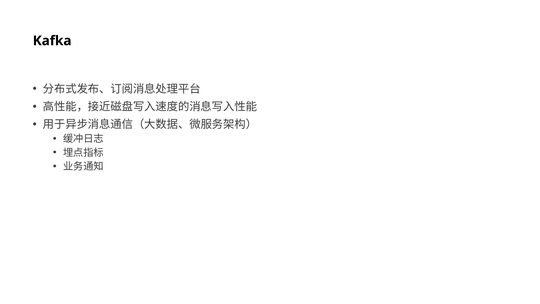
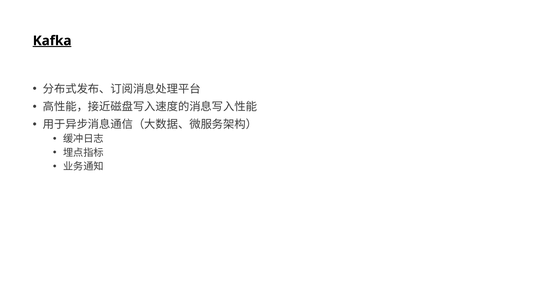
Kafka underline: none -> present (52, 41)
